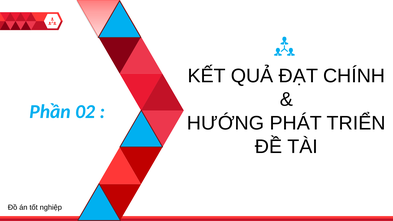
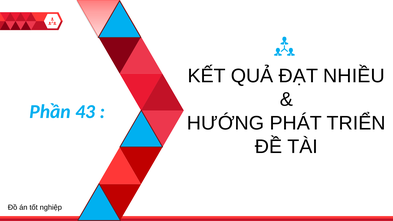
CHÍNH: CHÍNH -> NHIỀU (354, 76)
02: 02 -> 43 (85, 112)
